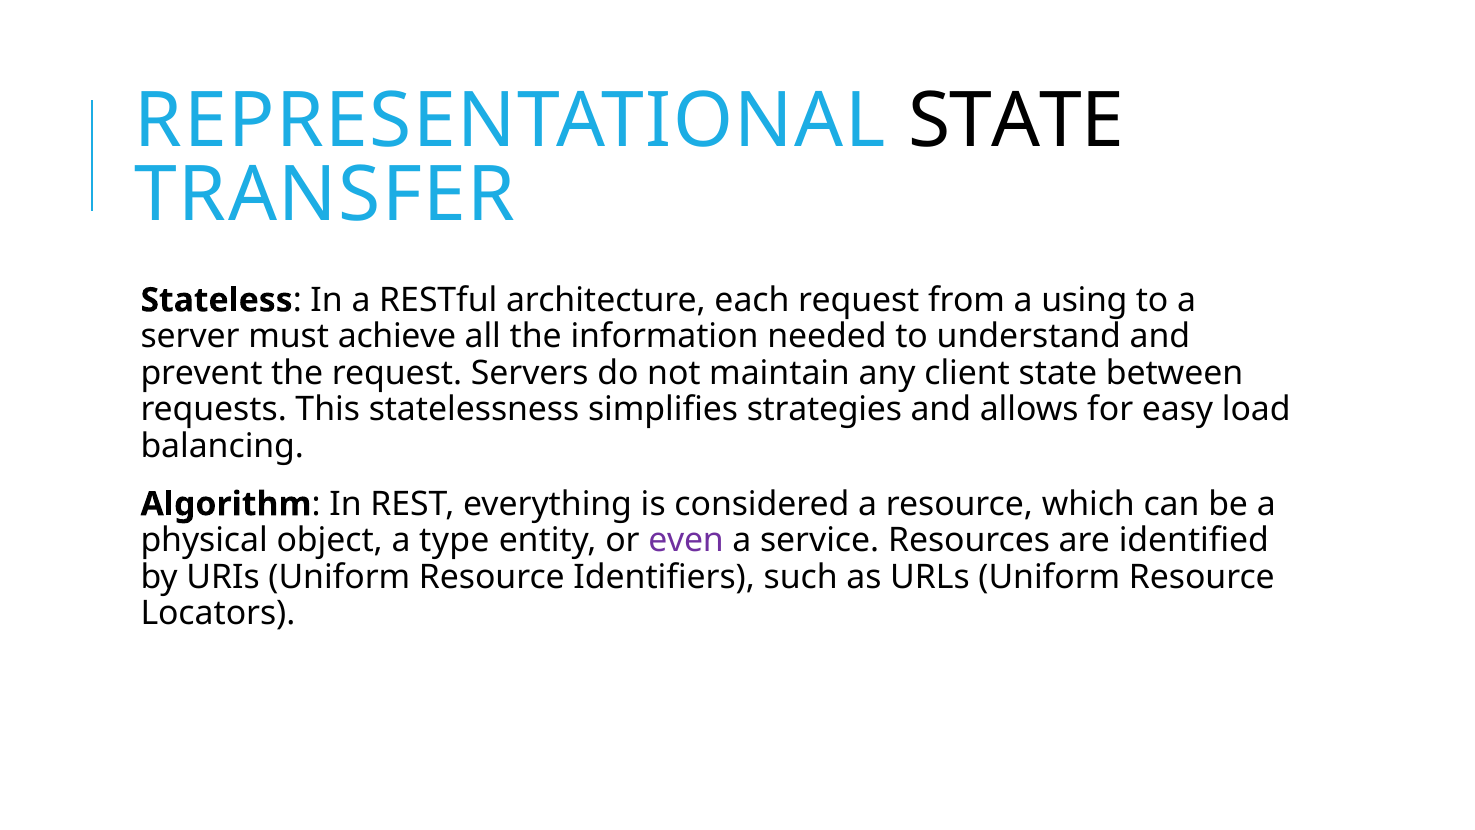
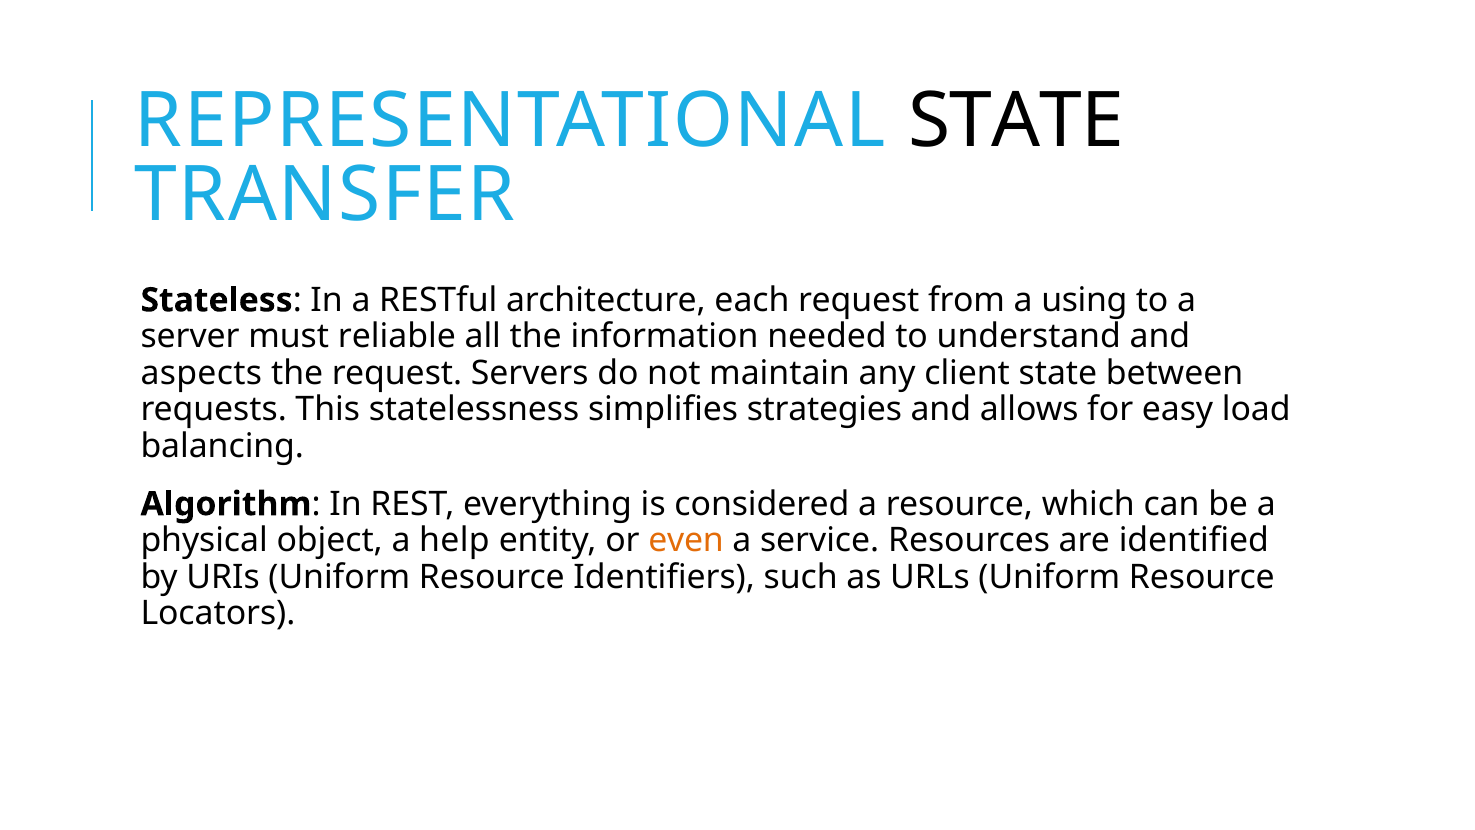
achieve: achieve -> reliable (397, 337)
prevent: prevent -> aspects (201, 373)
type: type -> help (454, 540)
even colour: purple -> orange (686, 540)
